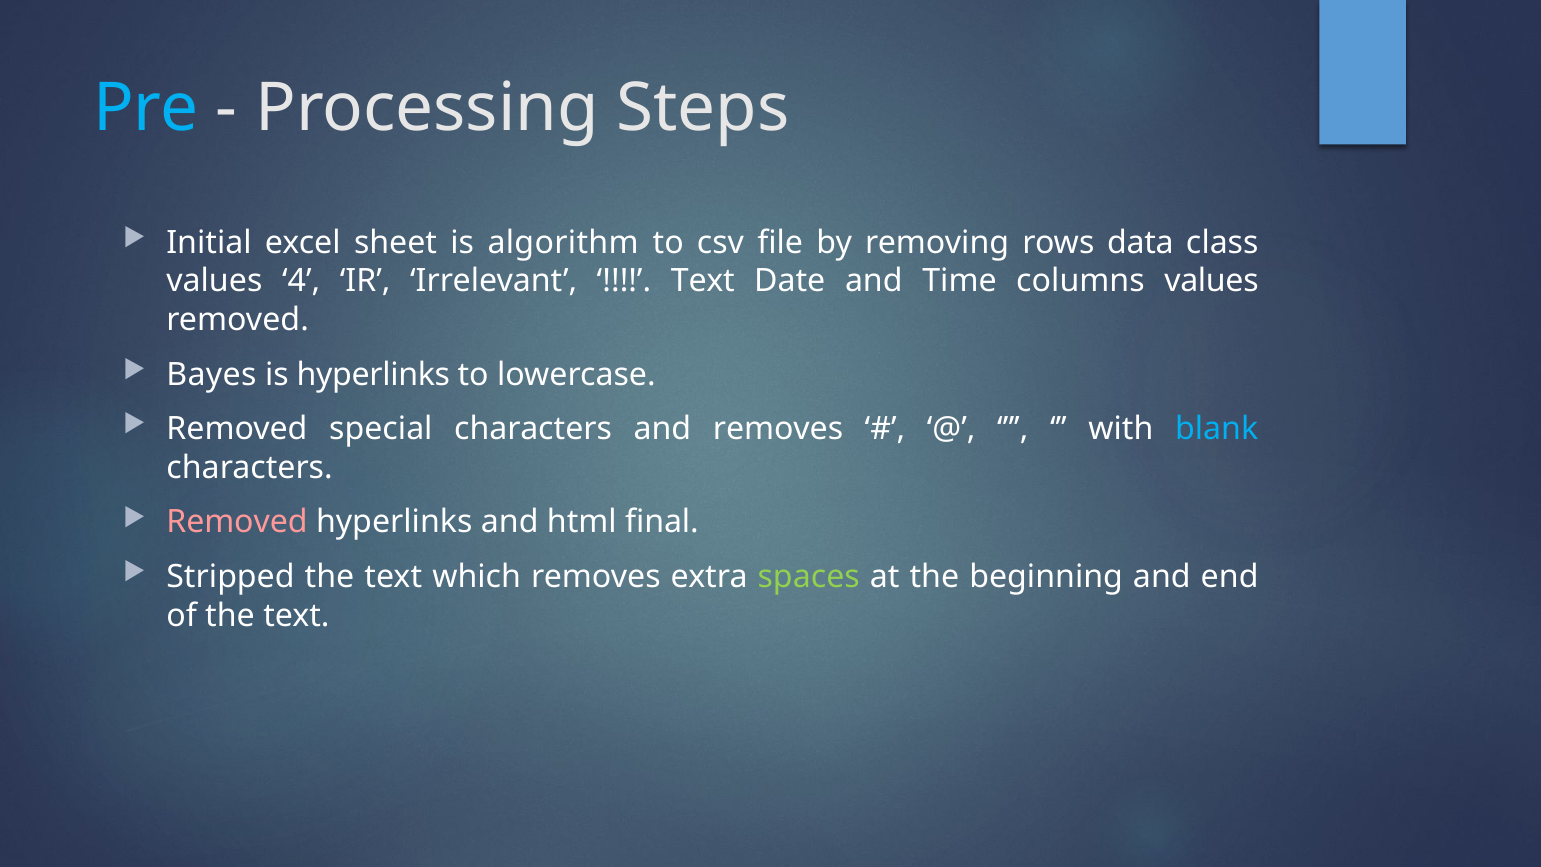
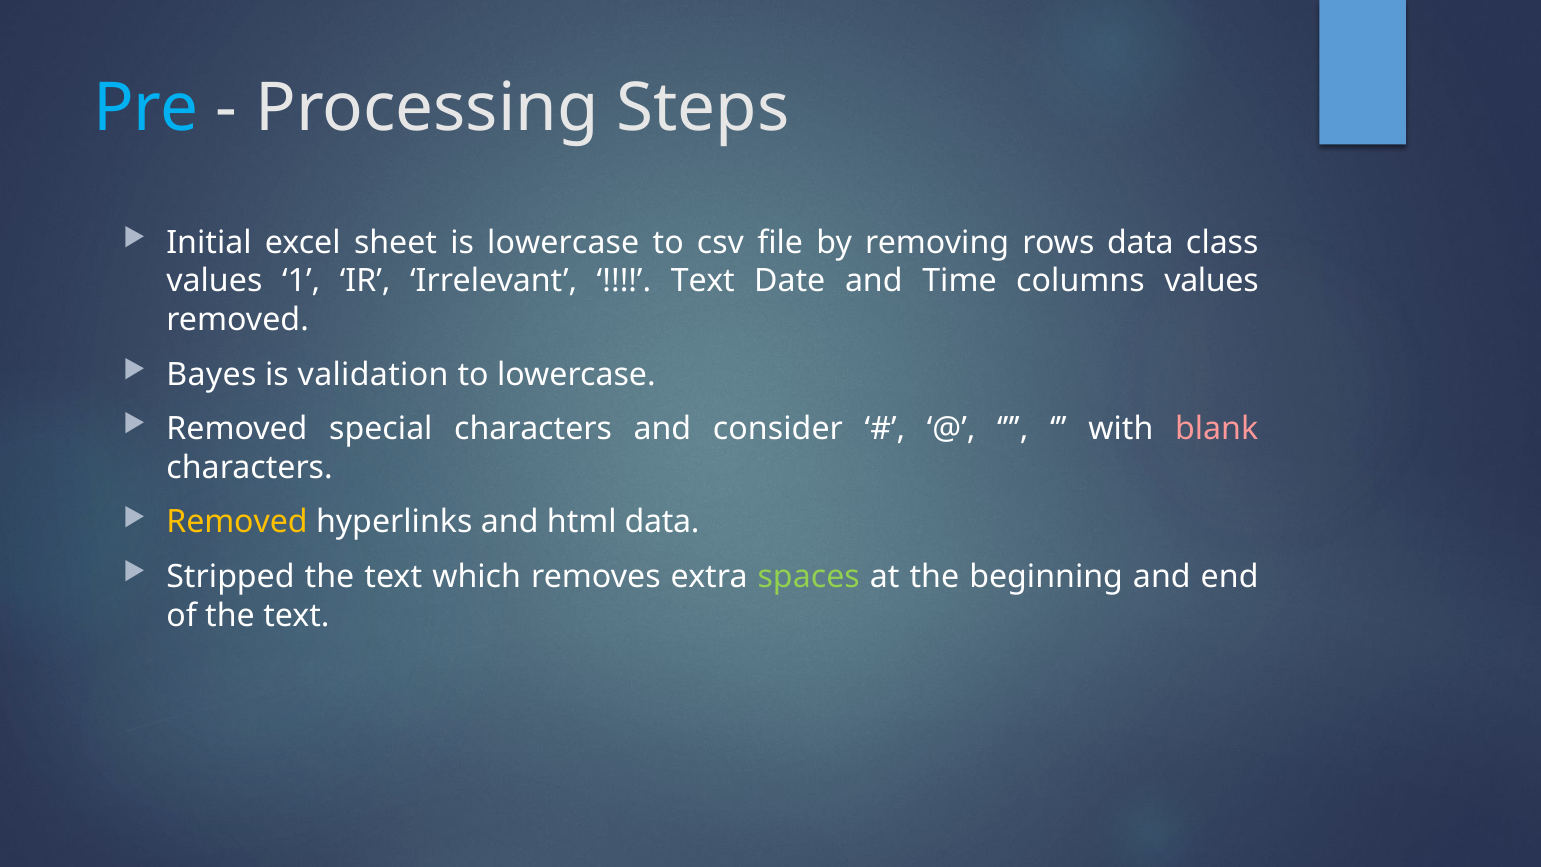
is algorithm: algorithm -> lowercase (563, 243)
4: 4 -> 1 (301, 281)
is hyperlinks: hyperlinks -> validation (373, 374)
and removes: removes -> consider (778, 429)
blank colour: light blue -> pink (1217, 429)
Removed colour: pink -> yellow (237, 522)
html final: final -> data (662, 522)
